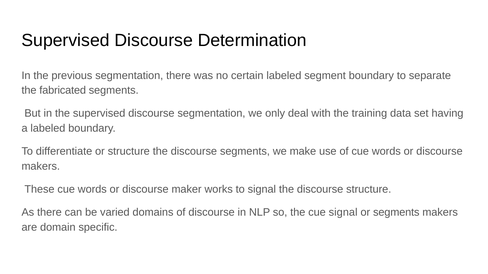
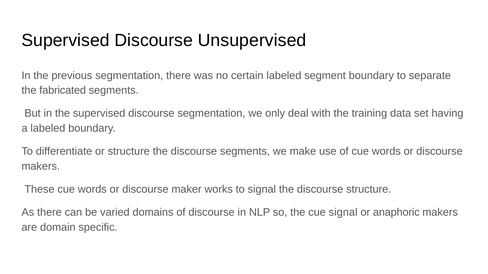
Determination: Determination -> Unsupervised (252, 40)
or segments: segments -> anaphoric (396, 213)
